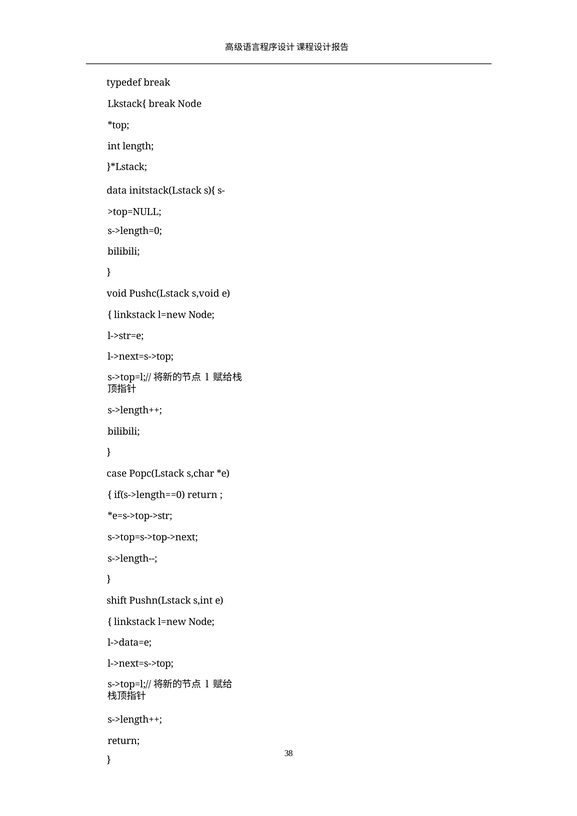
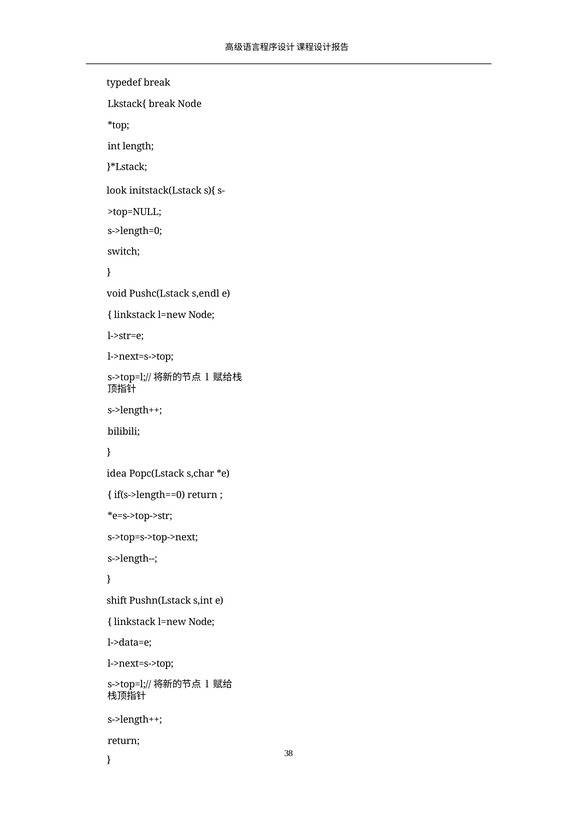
data: data -> look (117, 191)
bilibili: bilibili -> switch (124, 252)
s,void: s,void -> s,endl (206, 294)
case: case -> idea (117, 474)
